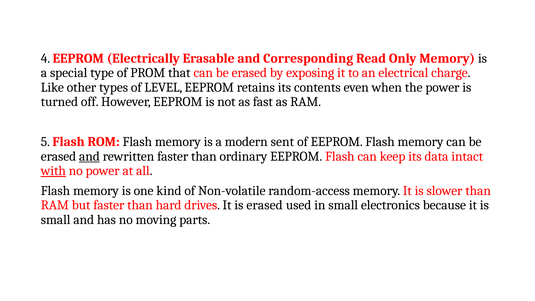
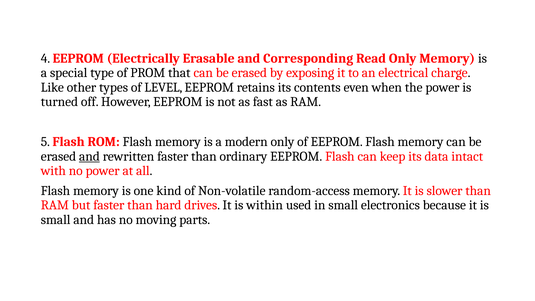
modern sent: sent -> only (282, 142)
with underline: present -> none (53, 171)
is erased: erased -> within (265, 205)
